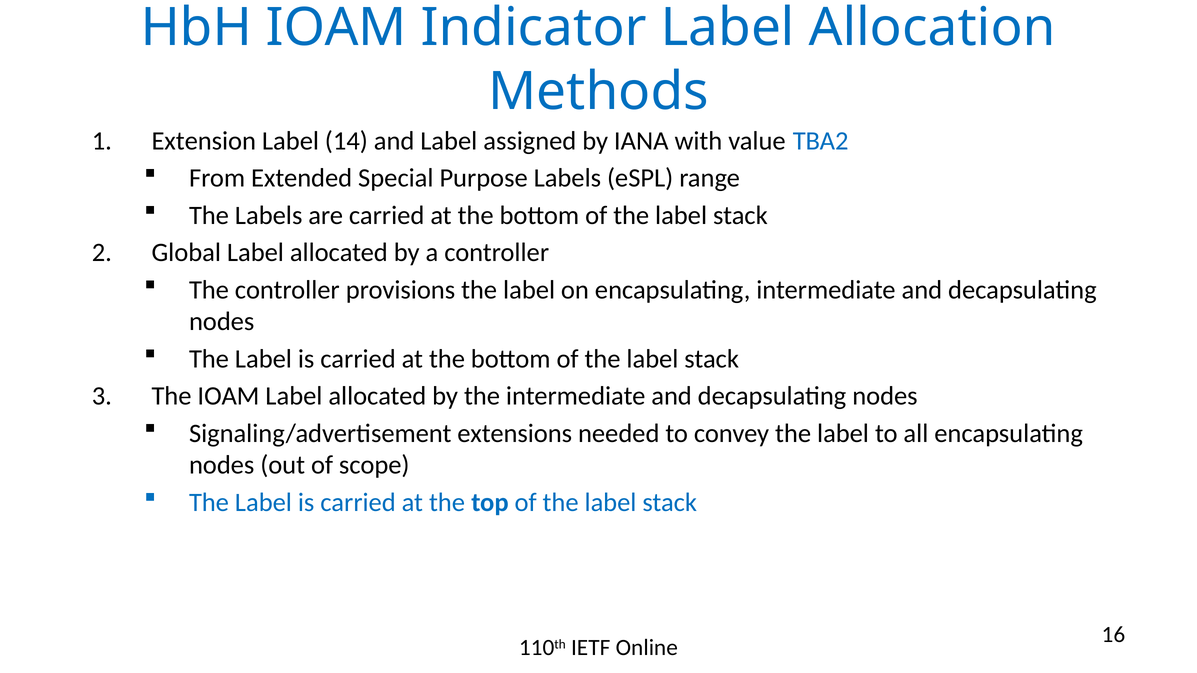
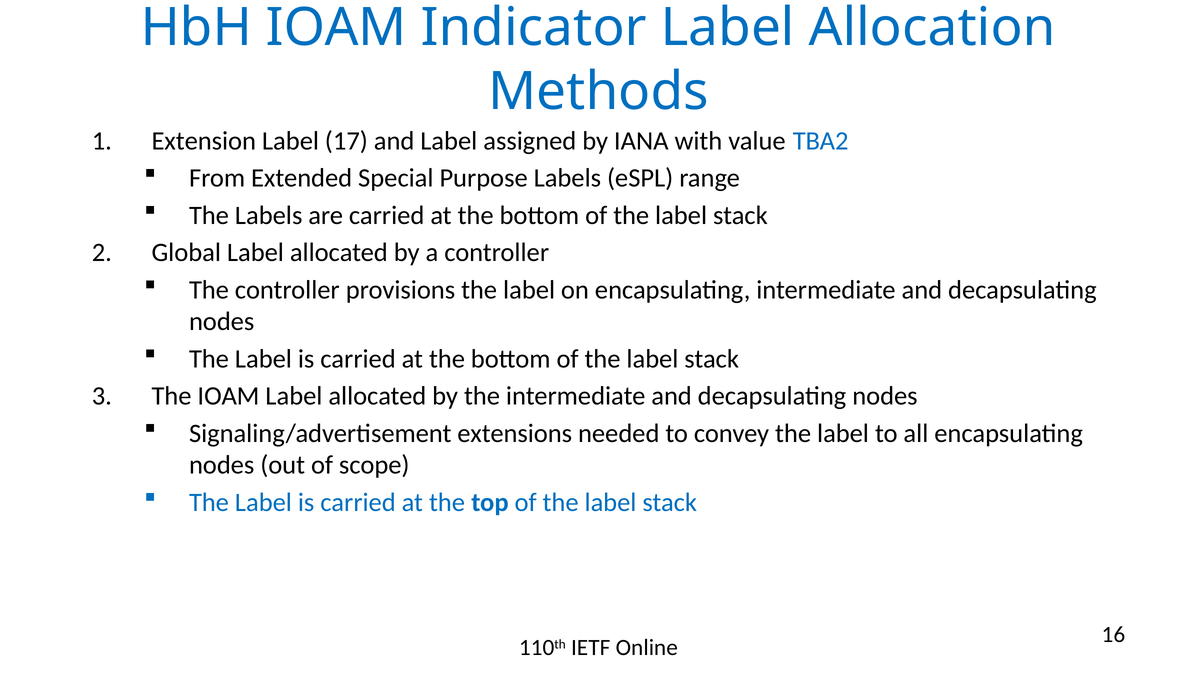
14: 14 -> 17 (346, 141)
